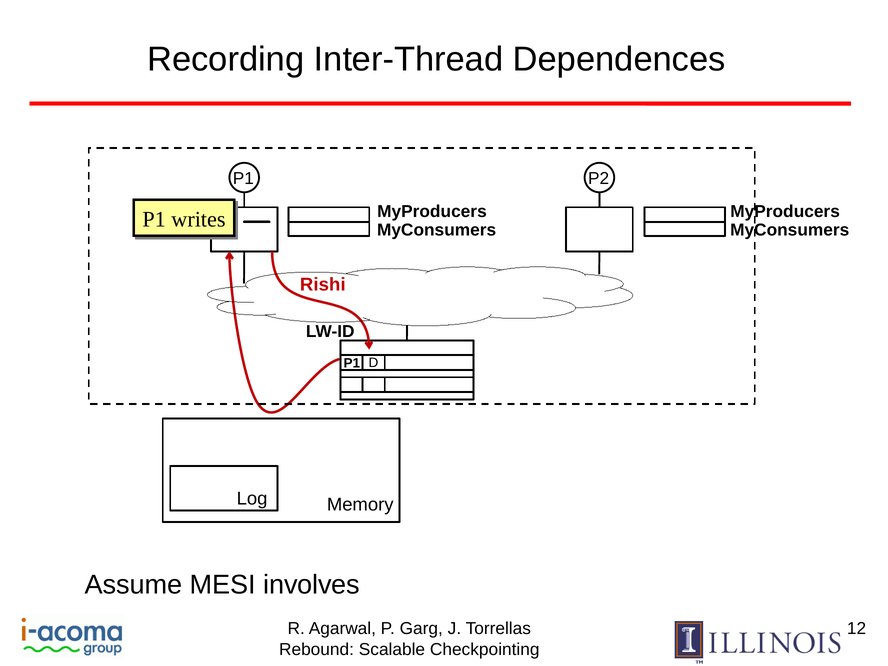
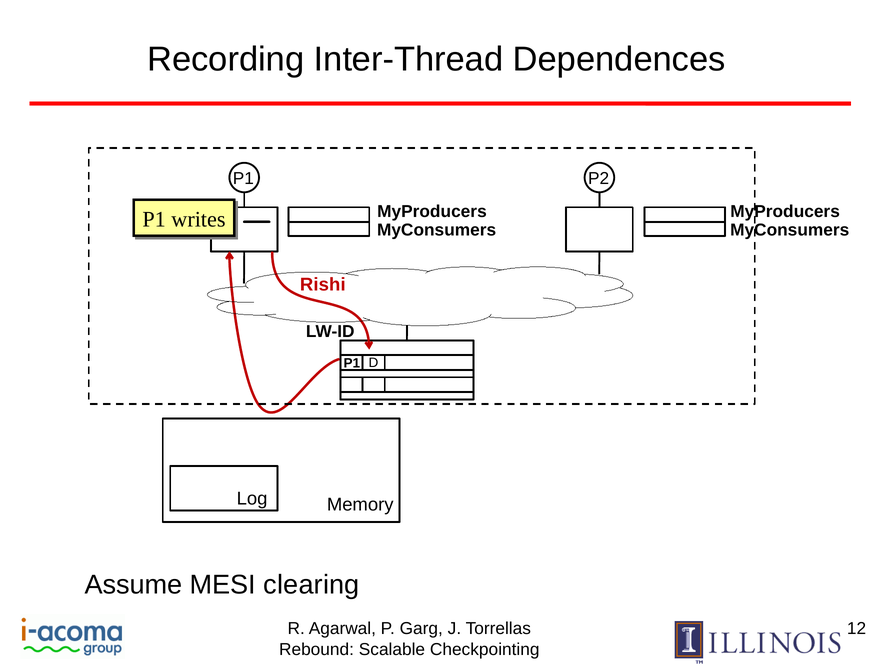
involves: involves -> clearing (311, 585)
